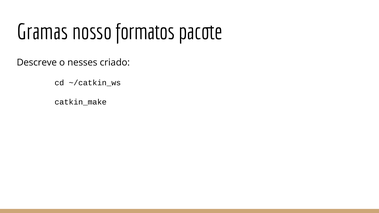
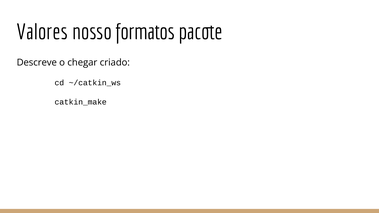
Gramas: Gramas -> Valores (42, 32)
nesses: nesses -> chegar (82, 63)
